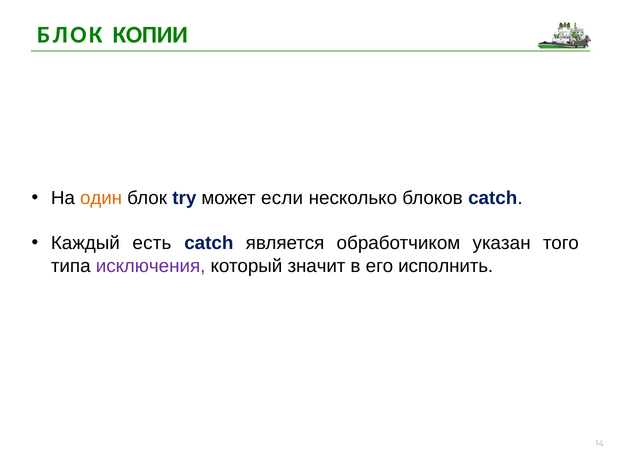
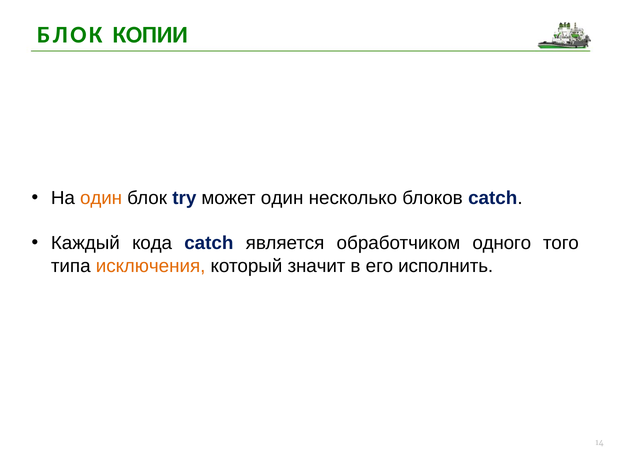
может если: если -> один (282, 198)
есть: есть -> кода (152, 244)
указан: указан -> одного (502, 244)
исключения colour: purple -> orange (151, 266)
